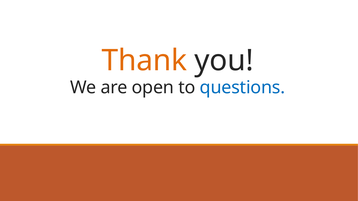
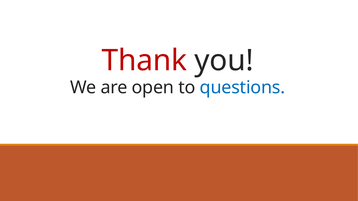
Thank colour: orange -> red (144, 61)
